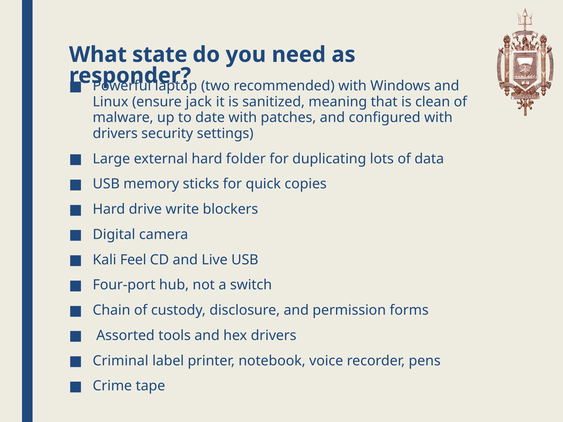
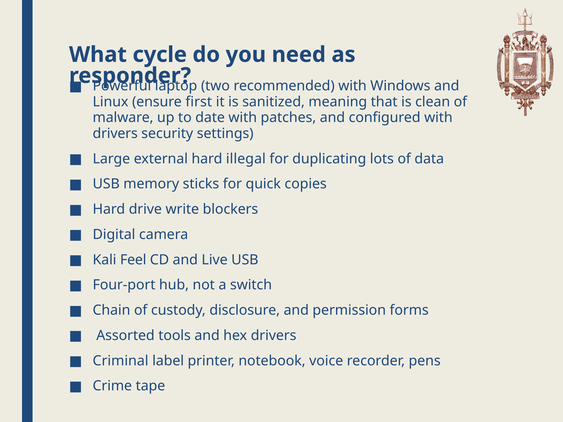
state: state -> cycle (160, 55)
jack: jack -> first (199, 102)
folder: folder -> illegal (246, 159)
